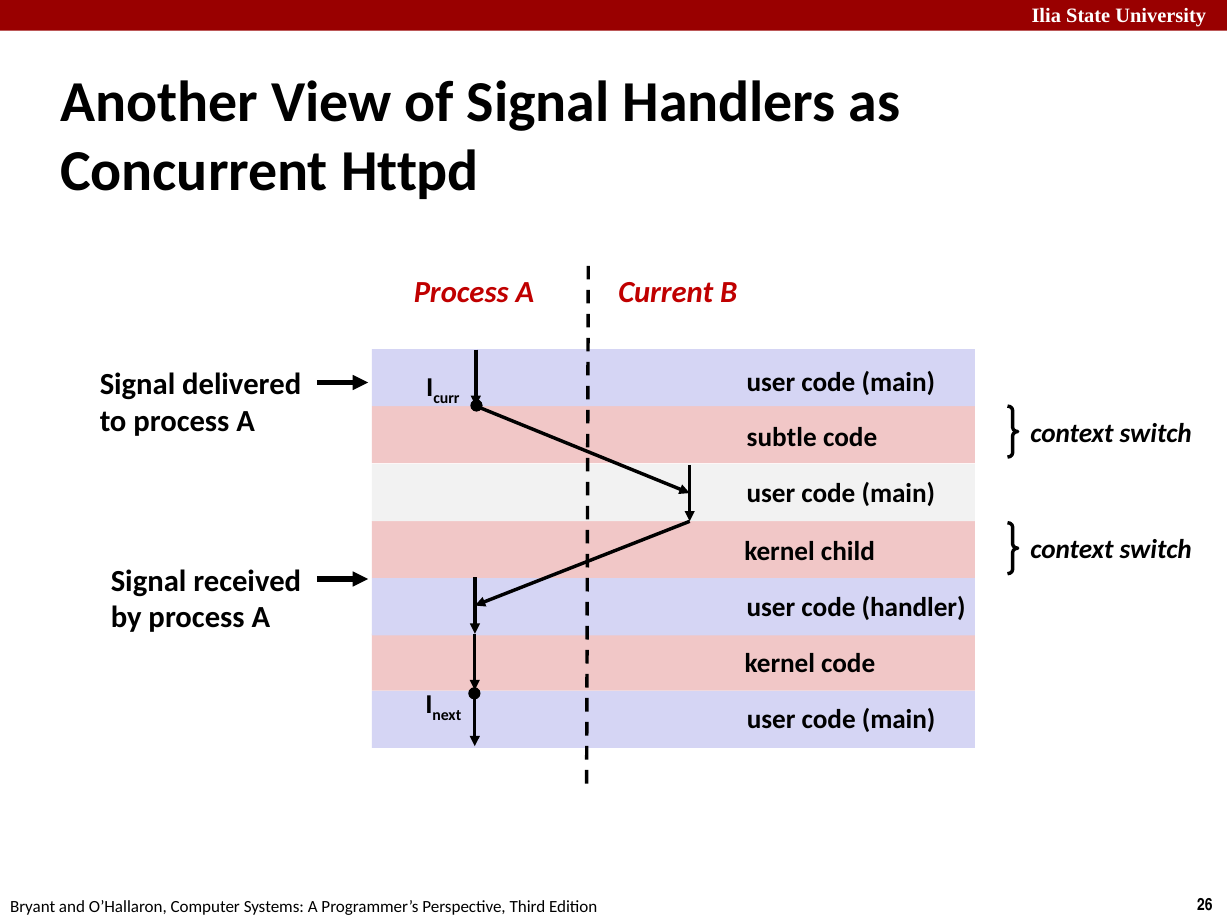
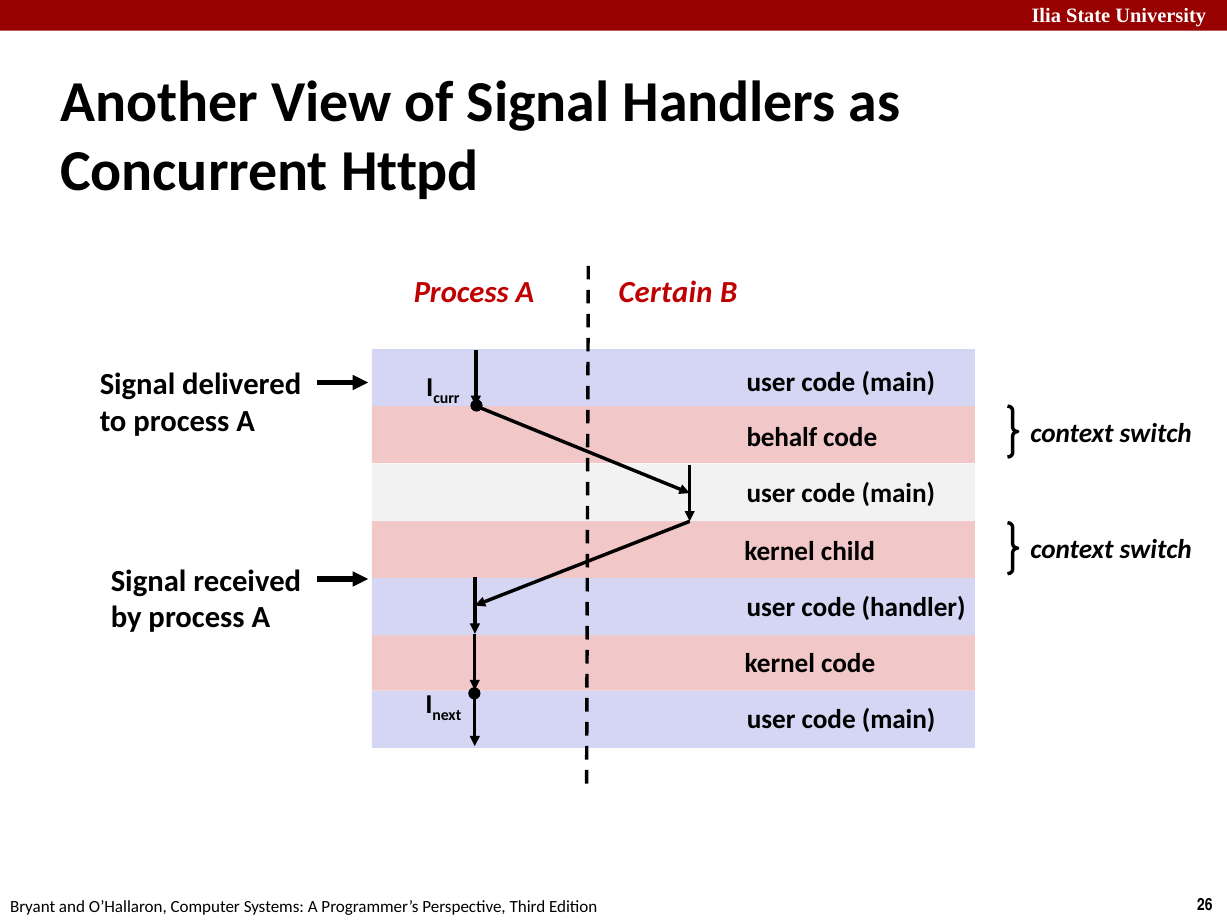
Current: Current -> Certain (666, 292)
subtle: subtle -> behalf (782, 438)
